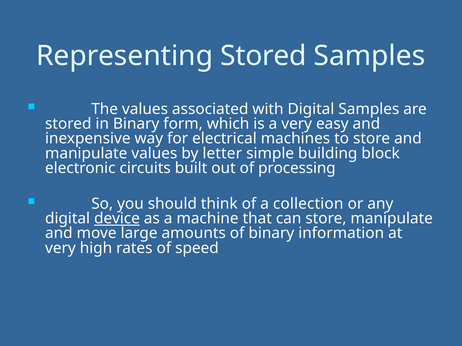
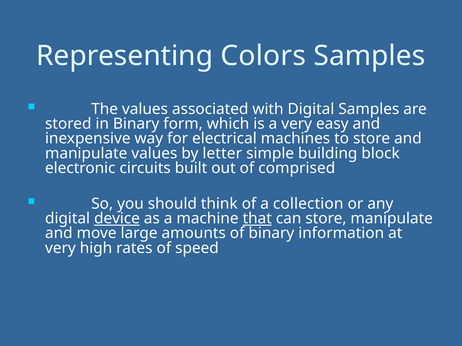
Representing Stored: Stored -> Colors (263, 56)
processing: processing -> comprised (297, 168)
that underline: none -> present (257, 219)
